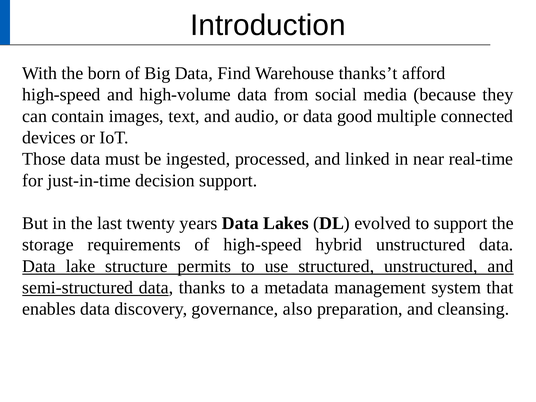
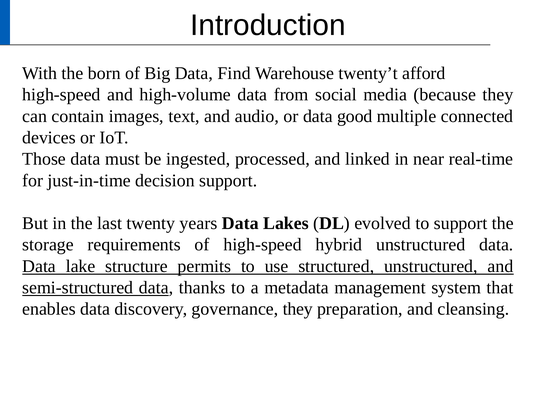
thanks’t: thanks’t -> twenty’t (368, 73)
governance also: also -> they (298, 309)
